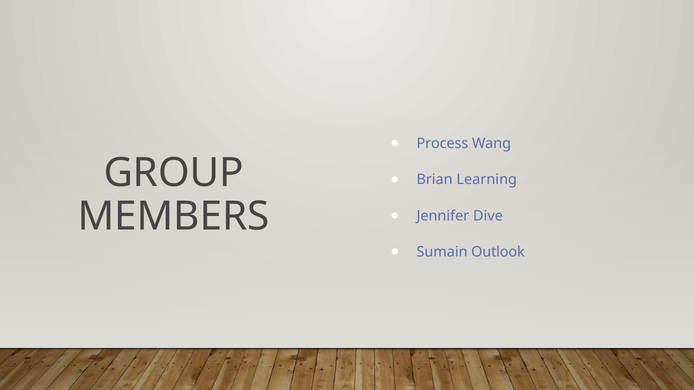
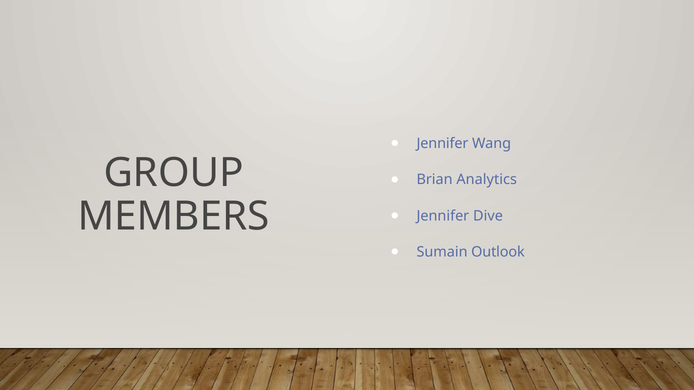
Process: Process -> Jennifer (442, 144)
Learning: Learning -> Analytics (487, 180)
